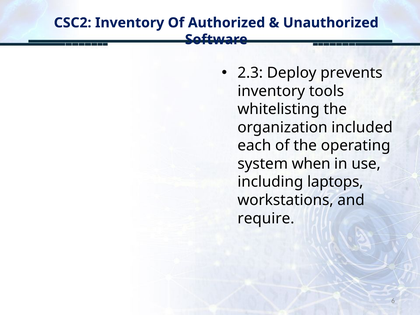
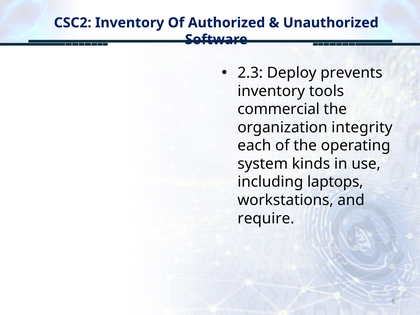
whitelisting: whitelisting -> commercial (279, 109)
included: included -> integrity (362, 127)
when: when -> kinds (311, 164)
